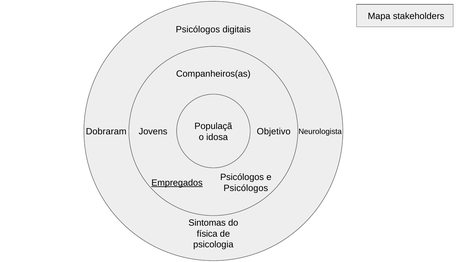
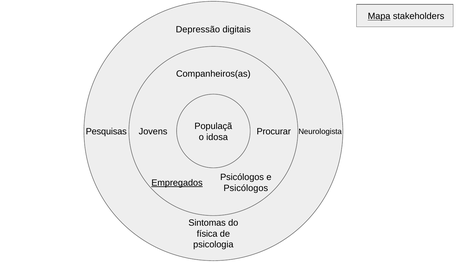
Mapa underline: none -> present (379, 16)
Psicólogos: Psicólogos -> Depressão (198, 29)
Dobraram: Dobraram -> Pesquisas (106, 131)
Objetivo: Objetivo -> Procurar (274, 131)
